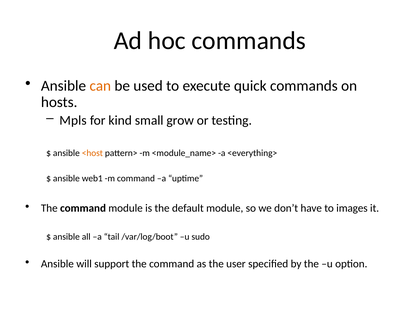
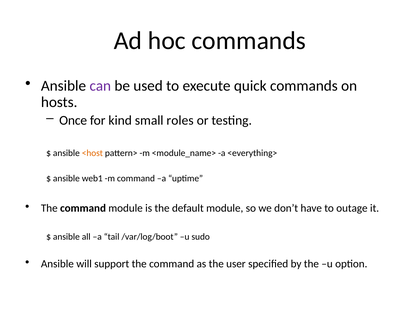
can colour: orange -> purple (100, 86)
Mpls: Mpls -> Once (73, 120)
grow: grow -> roles (180, 120)
images: images -> outage (352, 208)
